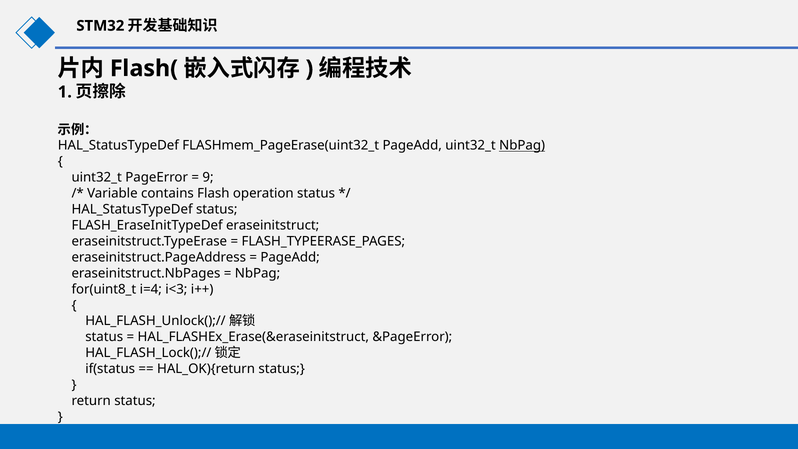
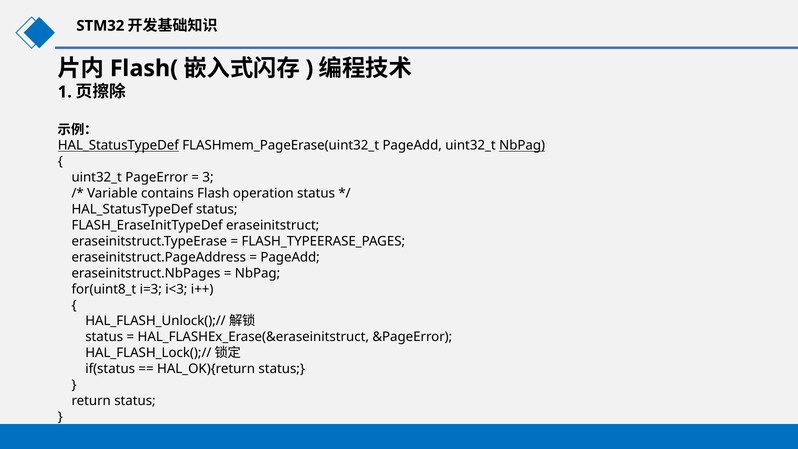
HAL_StatusTypeDef underline: none -> present (118, 146)
9: 9 -> 3 (208, 177)
i=4: i=4 -> i=3 (151, 289)
